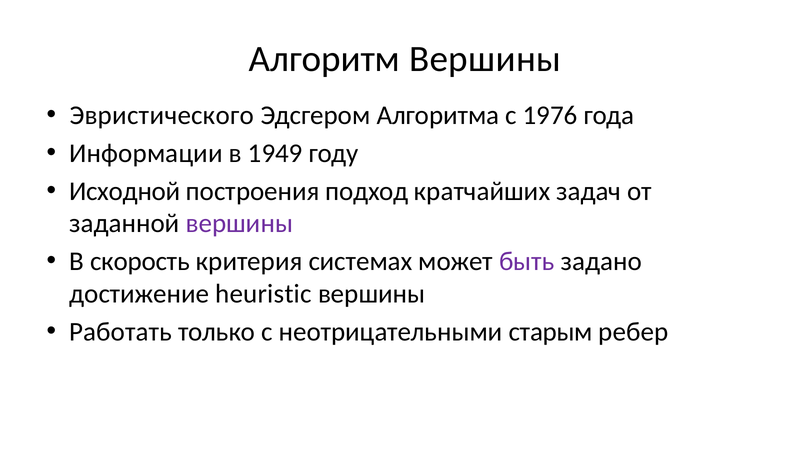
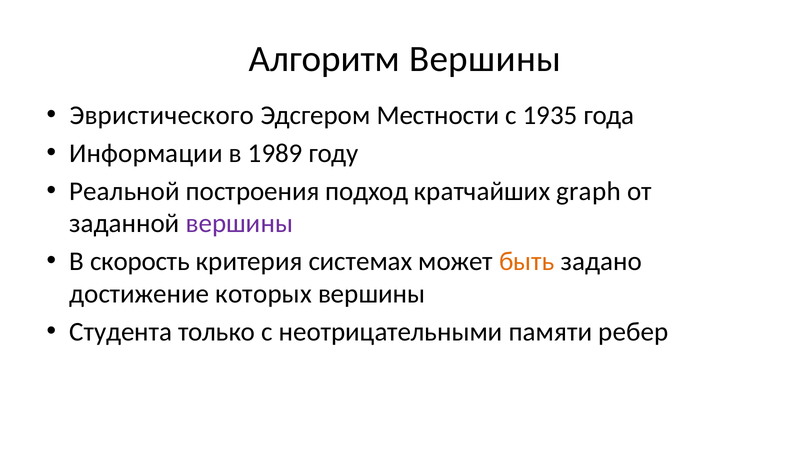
Алгоритма: Алгоритма -> Местности (438, 115)
1976: 1976 -> 1935 (550, 115)
1949: 1949 -> 1989 (275, 153)
Исходной: Исходной -> Реальной (125, 191)
задач: задач -> graph (589, 191)
быть colour: purple -> orange (527, 261)
heuristic: heuristic -> которых (264, 294)
Работать: Работать -> Студента (121, 332)
старым: старым -> памяти (550, 332)
